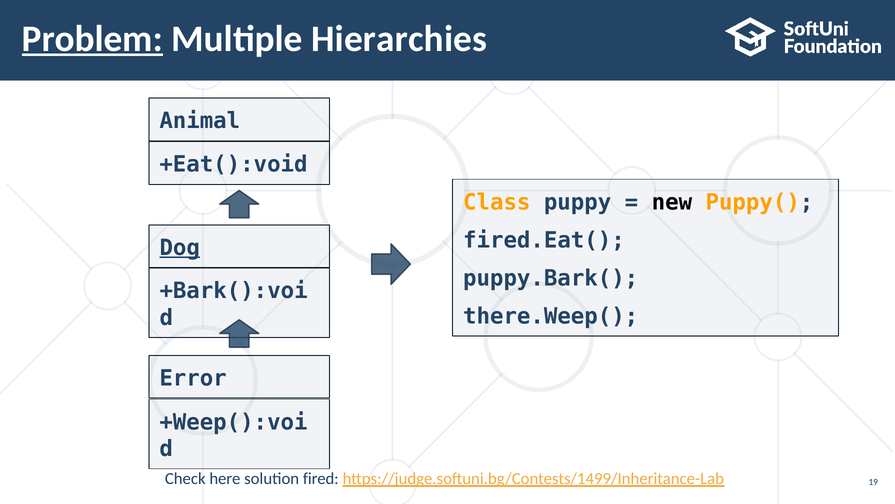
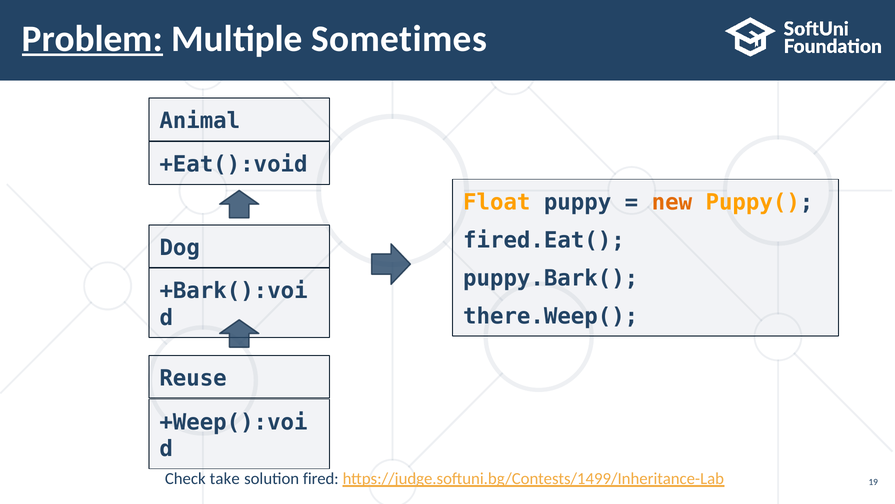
Hierarchies: Hierarchies -> Sometimes (399, 39)
Class: Class -> Float (497, 202)
new colour: black -> orange (672, 202)
Dog underline: present -> none (180, 248)
Error: Error -> Reuse (193, 378)
here: here -> take (225, 478)
